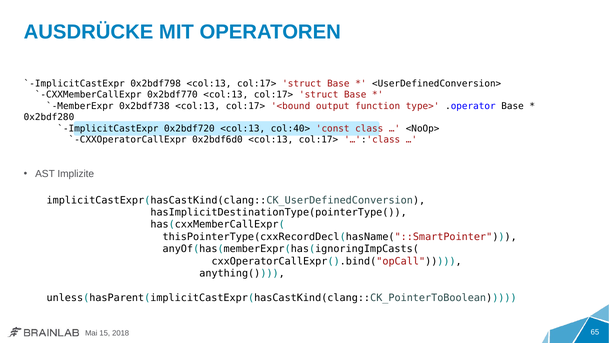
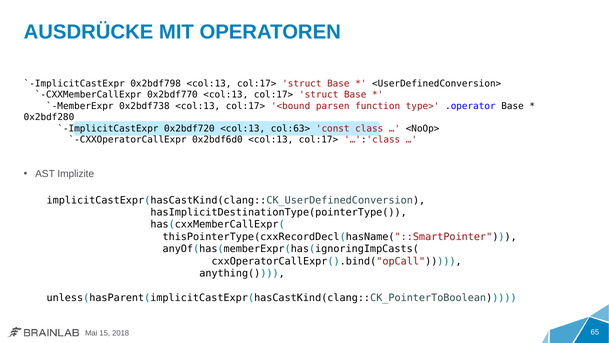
output: output -> parsen (333, 106)
col:40>: col:40> -> col:63> (290, 128)
